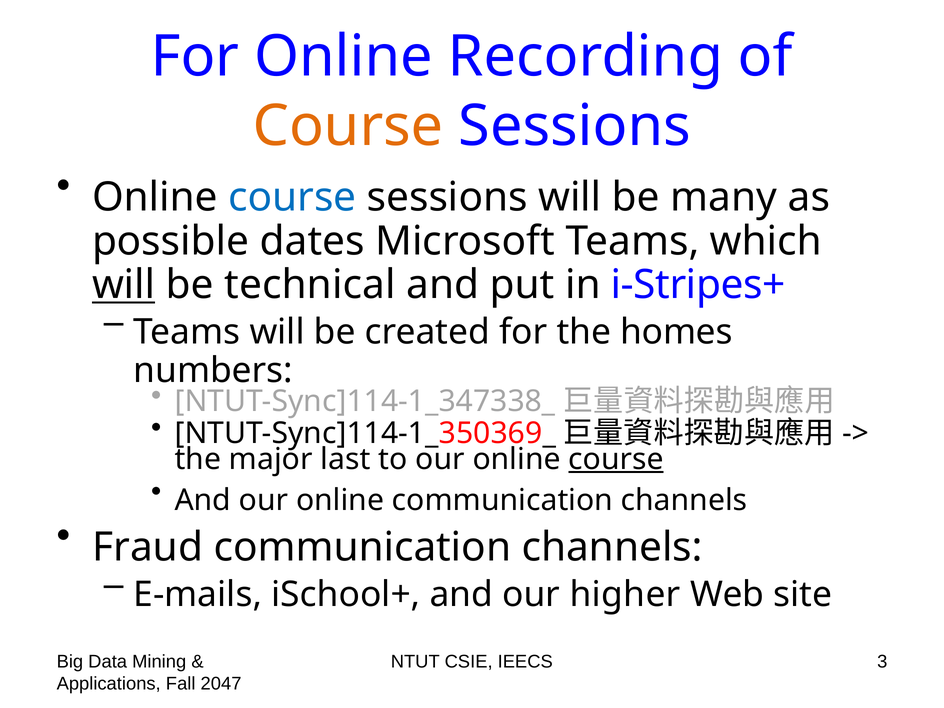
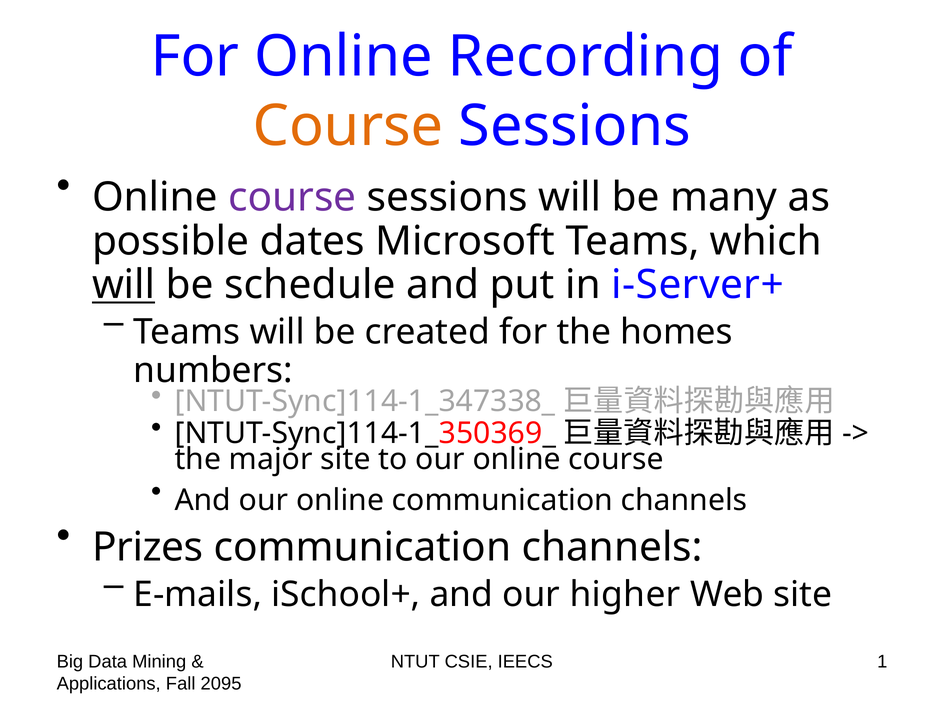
course colour: blue -> purple (292, 197)
technical: technical -> schedule (310, 285)
i-Stripes+: i-Stripes+ -> i-Server+ (698, 285)
major last: last -> site (346, 459)
course underline: present -> none (616, 459)
Fraud: Fraud -> Prizes (148, 547)
3: 3 -> 1 (882, 662)
2047: 2047 -> 2095 (221, 684)
